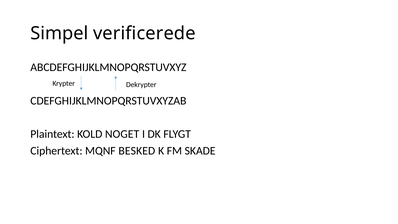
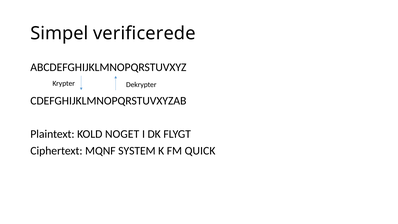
BESKED: BESKED -> SYSTEM (137, 151)
SKADE: SKADE -> QUICK (200, 151)
